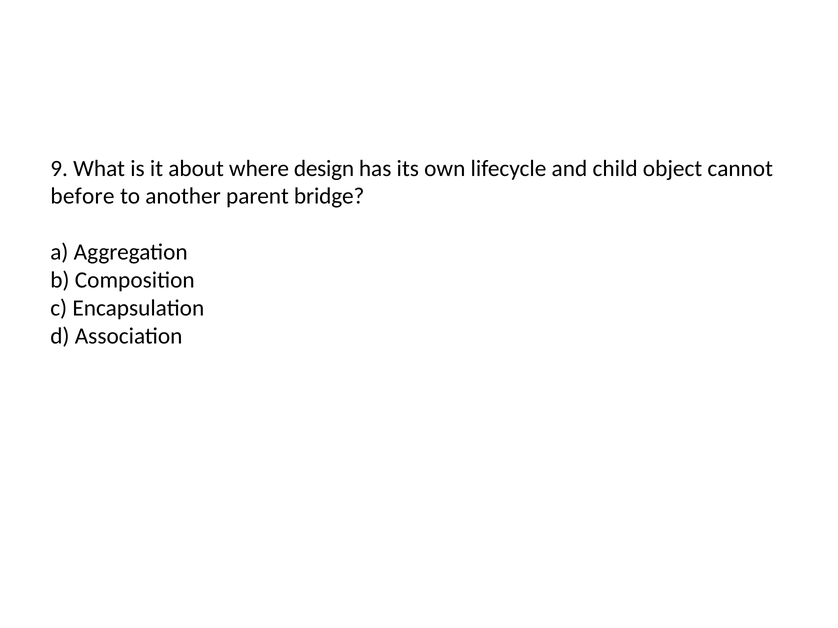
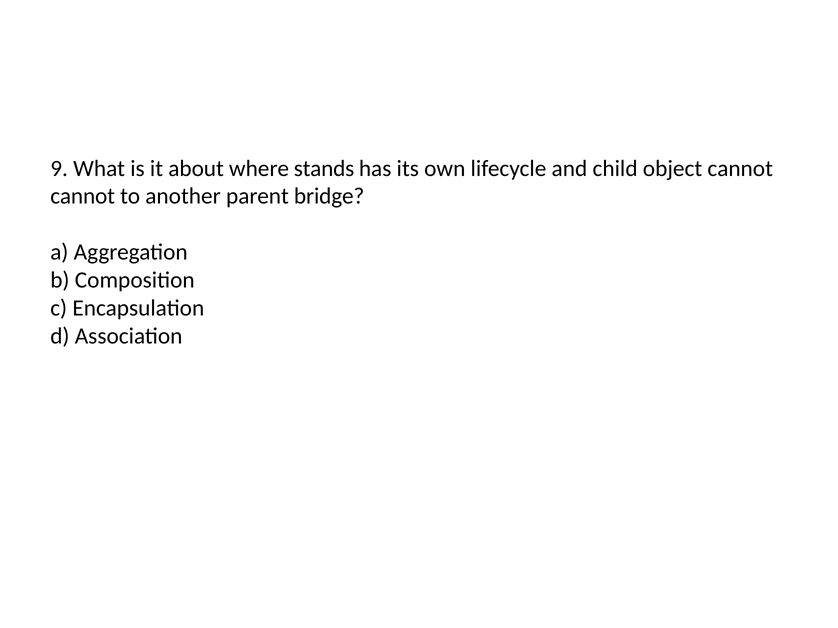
design: design -> stands (324, 168)
before: before -> cannot (83, 196)
